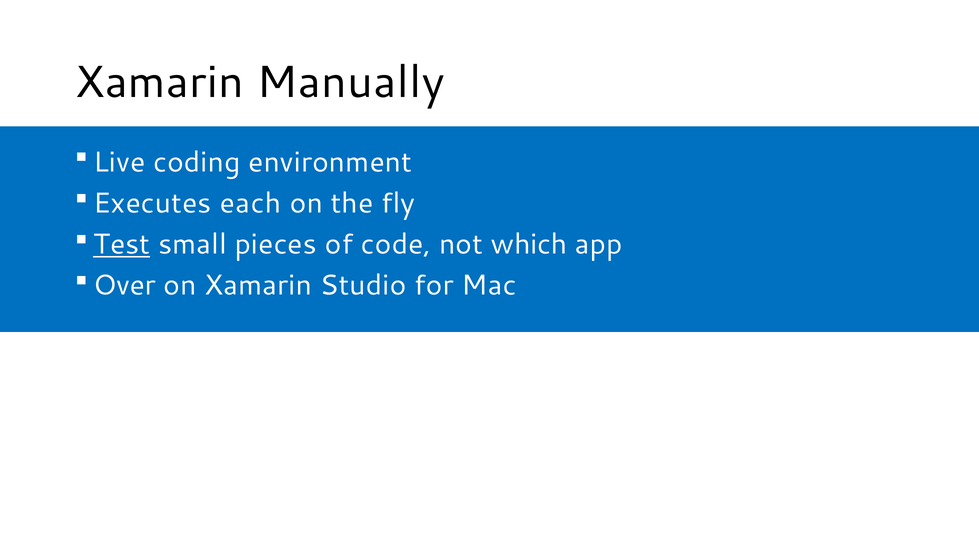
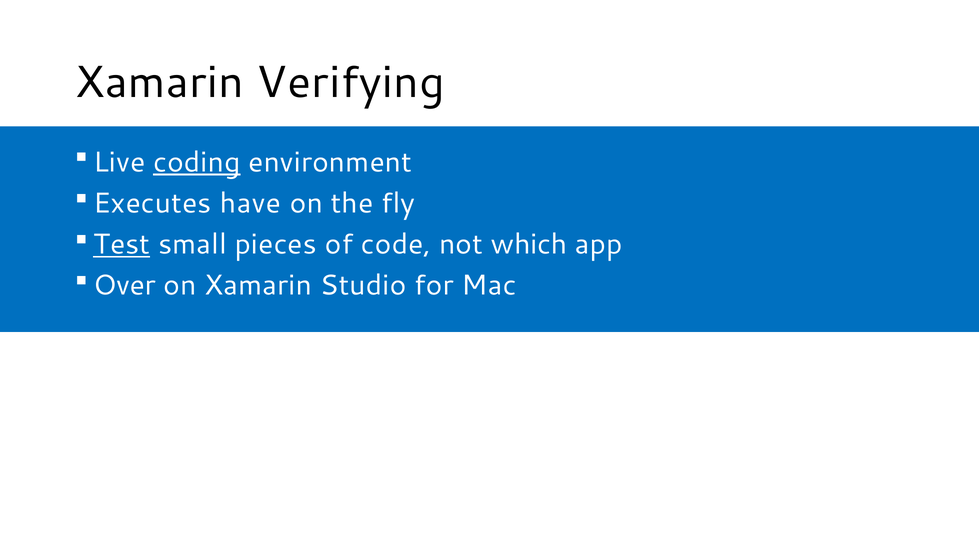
Manually: Manually -> Verifying (351, 82)
coding underline: none -> present (197, 162)
each: each -> have (251, 203)
